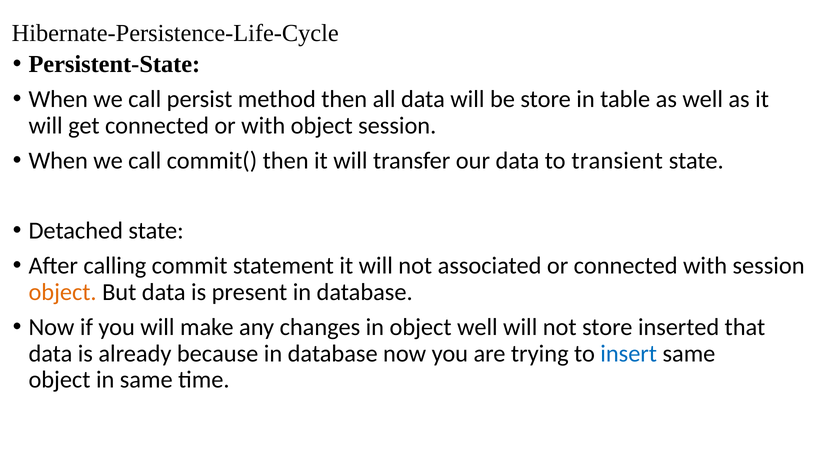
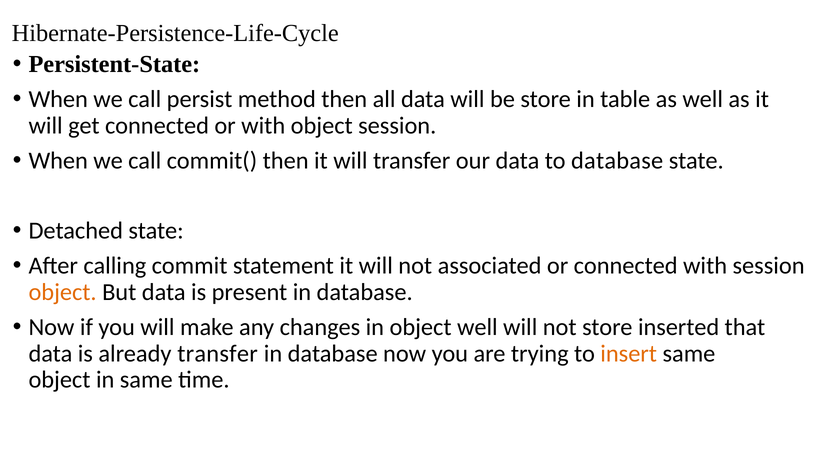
to transient: transient -> database (617, 161)
already because: because -> transfer (218, 353)
insert colour: blue -> orange (629, 353)
